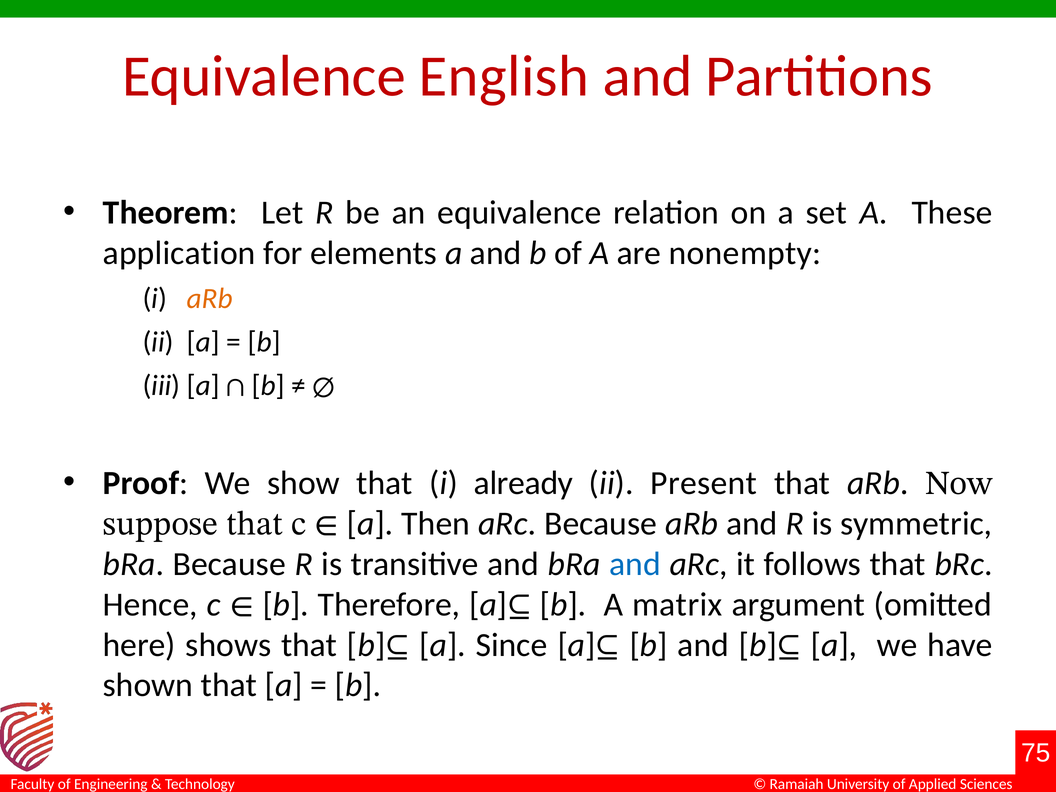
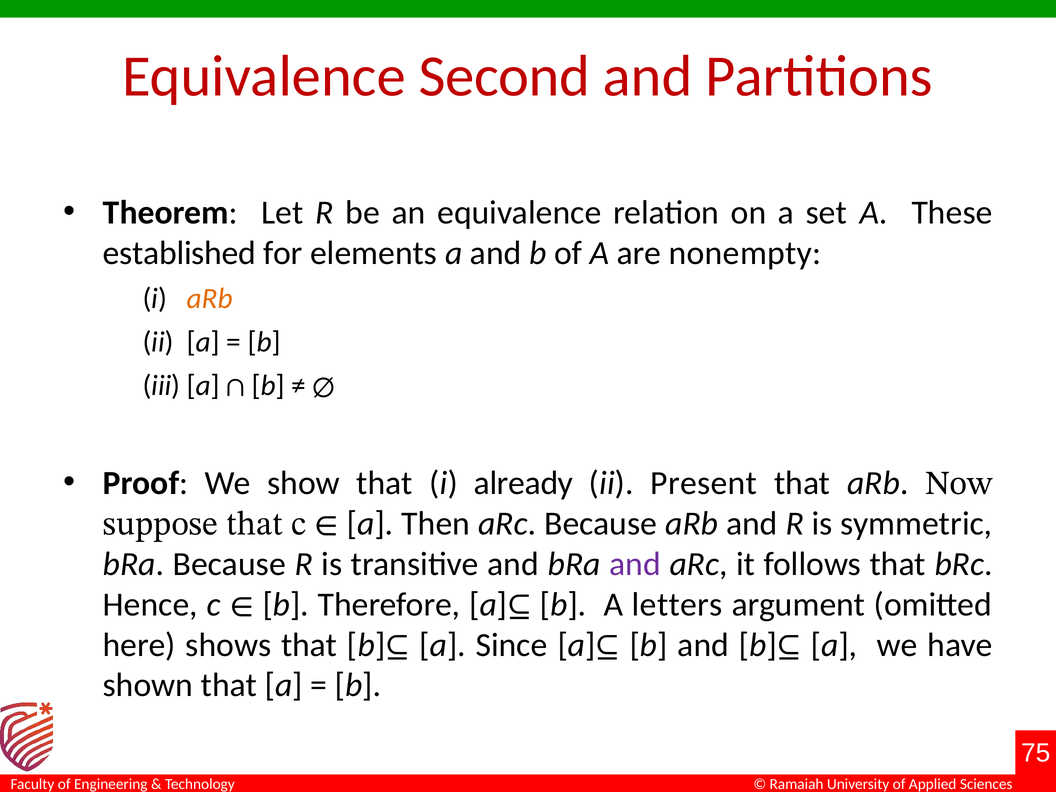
English: English -> Second (504, 76)
application: application -> established (179, 253)
and colour: blue -> purple (635, 564)
matrix: matrix -> letters (677, 604)
